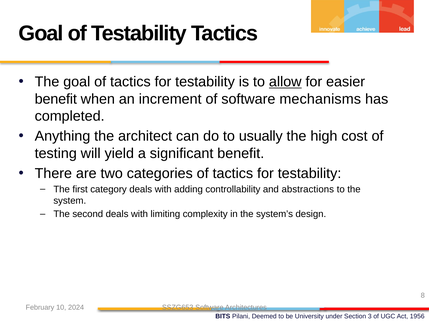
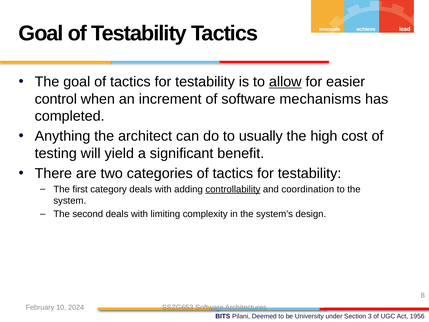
benefit: benefit -> control (56, 99)
controllability underline: none -> present (233, 189)
abstractions: abstractions -> coordination (308, 189)
